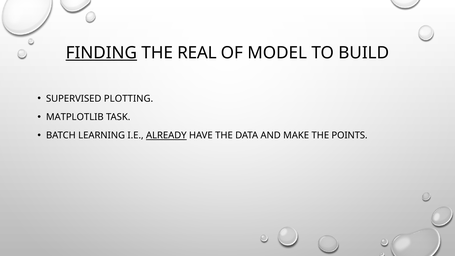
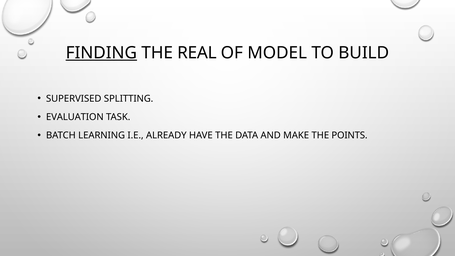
PLOTTING: PLOTTING -> SPLITTING (129, 99)
MATPLOTLIB: MATPLOTLIB -> EVALUATION (75, 117)
ALREADY underline: present -> none (166, 135)
